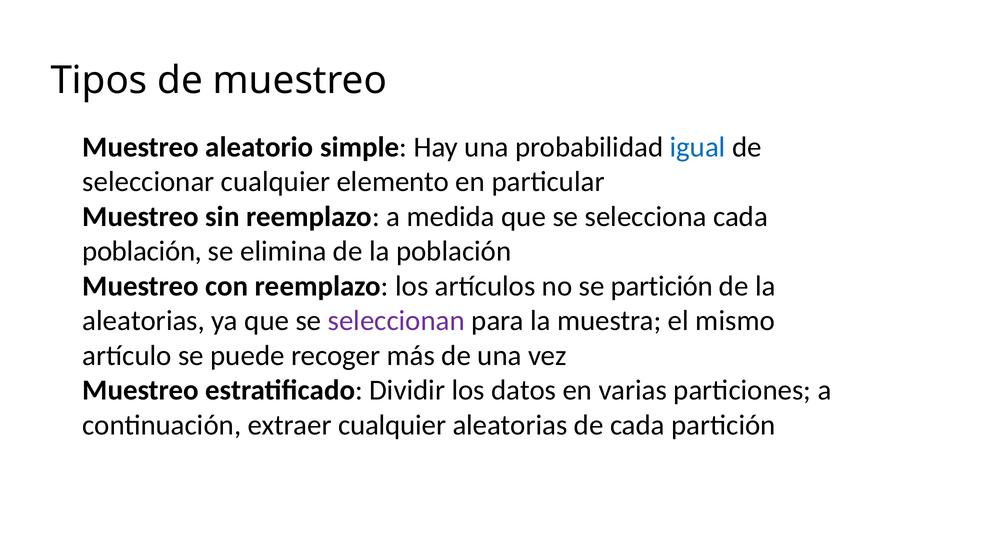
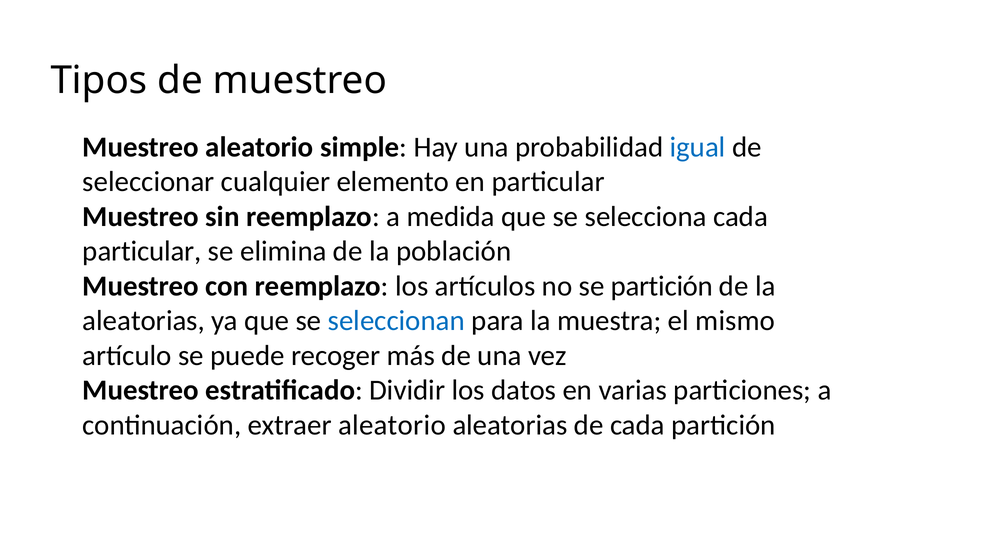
población: población -> particular (142, 251)
seleccionan colour: purple -> blue (396, 321)
extraer cualquier: cualquier -> aleatorio (392, 425)
